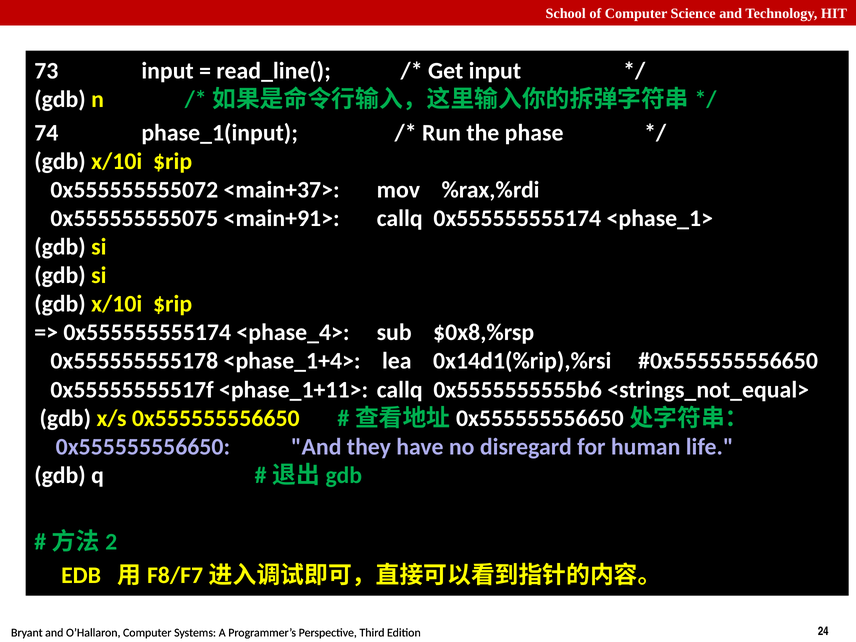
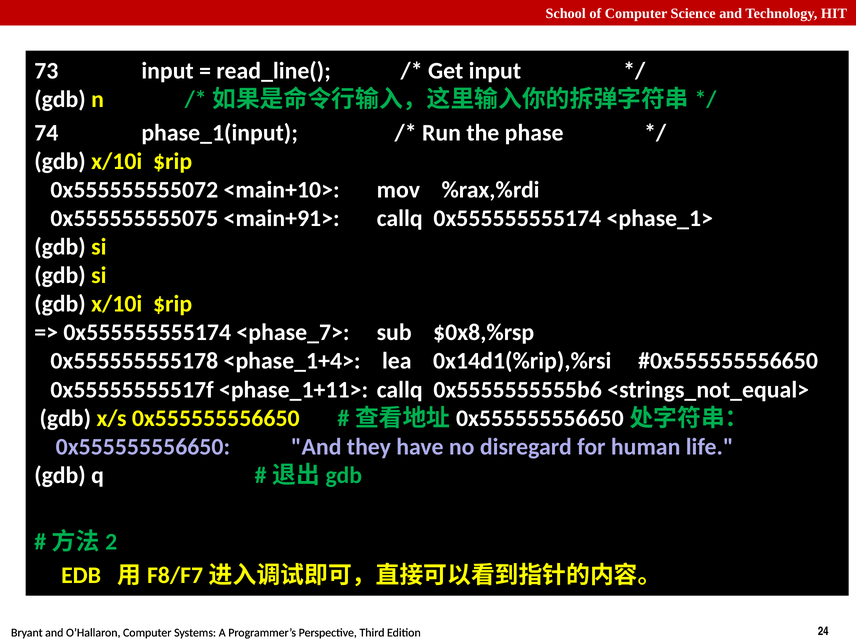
<main+37>: <main+37> -> <main+10> (282, 190)
<phase_4>: <phase_4> -> <phase_7> (293, 333)
